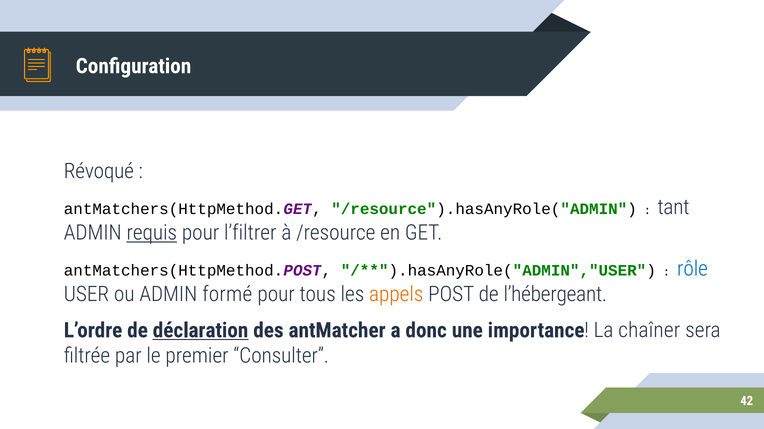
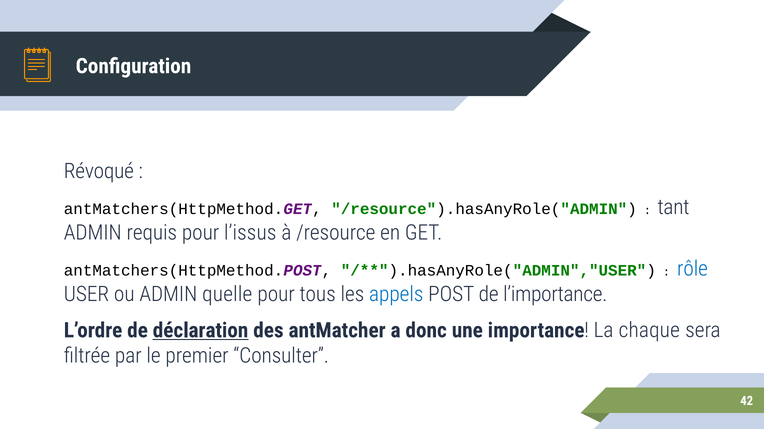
requis underline: present -> none (152, 233)
l’filtrer: l’filtrer -> l’issus (250, 233)
formé: formé -> quelle (227, 295)
appels colour: orange -> blue (396, 295)
l’hébergeant: l’hébergeant -> l’importance (555, 295)
chaîner: chaîner -> chaque (649, 331)
